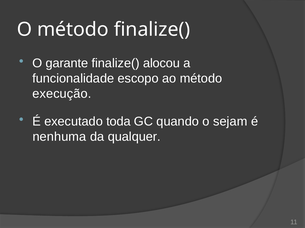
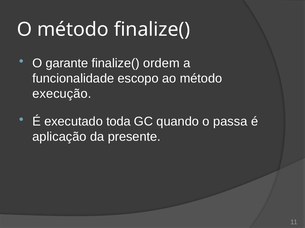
alocou: alocou -> ordem (161, 63)
sejam: sejam -> passa (230, 122)
nenhuma: nenhuma -> aplicação (59, 137)
qualquer: qualquer -> presente (134, 137)
